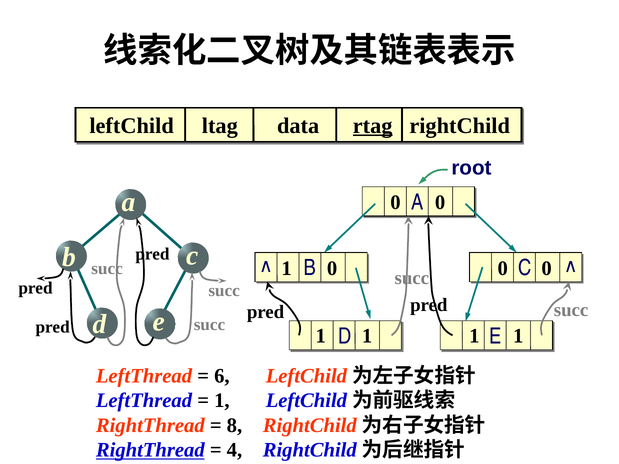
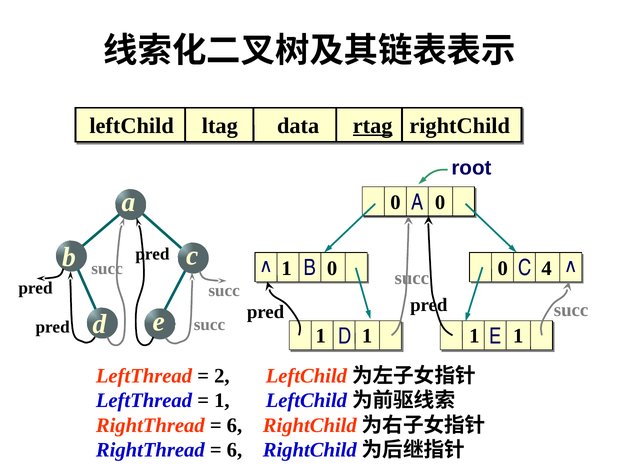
0: 0 -> 4 (547, 268)
6: 6 -> 2 (222, 376)
8: 8 -> 6 (234, 426)
RightThread underline: present -> none (150, 450)
4: 4 -> 6 (234, 450)
